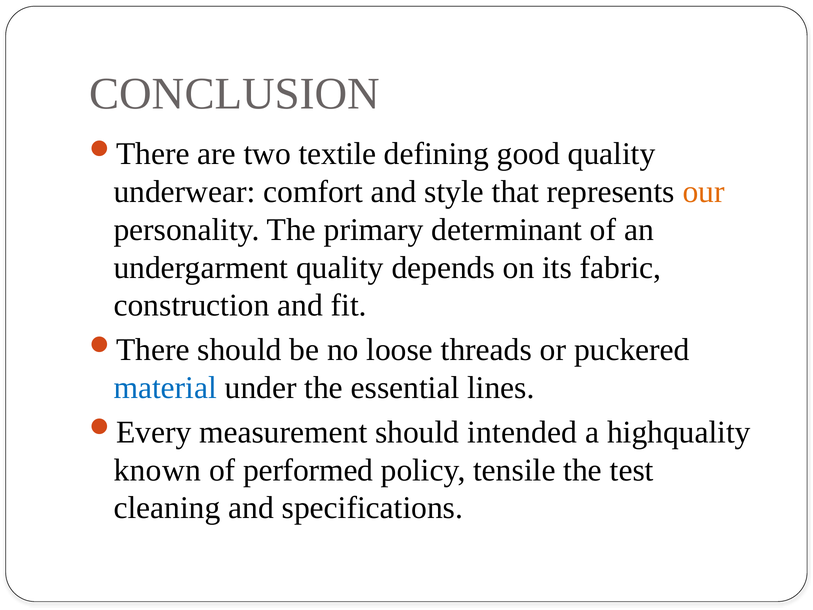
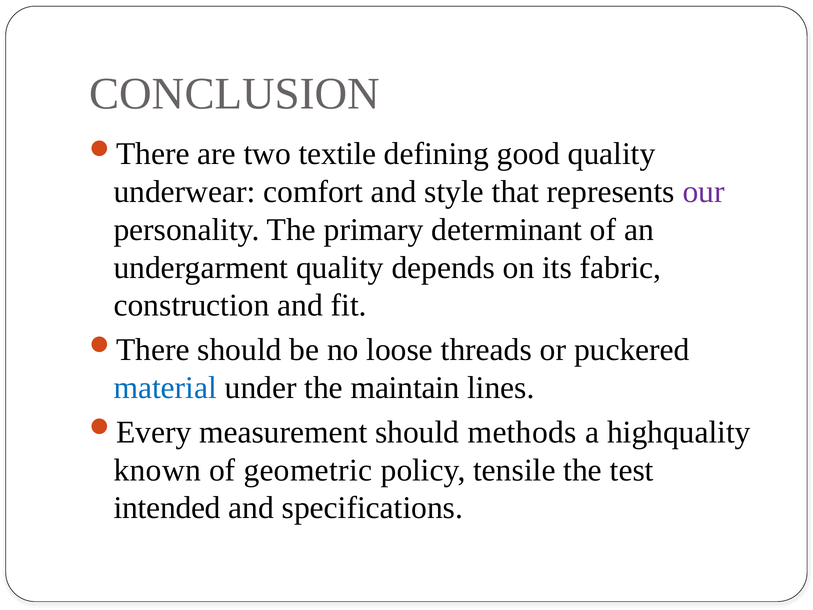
our colour: orange -> purple (704, 192)
essential: essential -> maintain (405, 388)
intended: intended -> methods (522, 432)
performed: performed -> geometric (308, 470)
cleaning: cleaning -> intended (167, 508)
